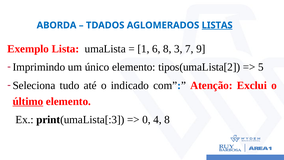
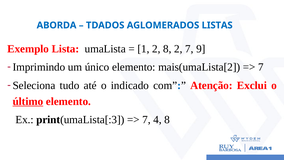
LISTAS underline: present -> none (217, 25)
1 6: 6 -> 2 (156, 49)
8 3: 3 -> 2 (178, 49)
tipos(umaLista[2: tipos(umaLista[2 -> mais(umaLista[2 (199, 67)
5: 5 -> 7 (261, 67)
0: 0 -> 7 (146, 120)
